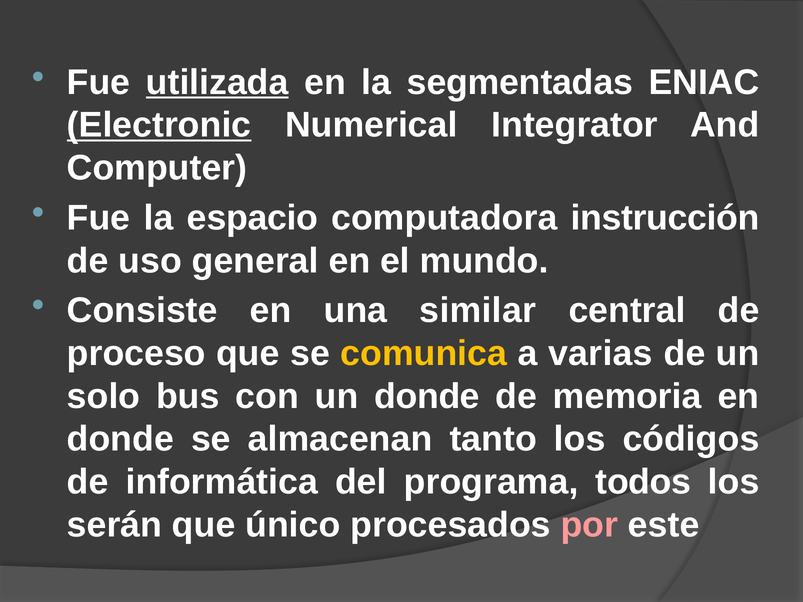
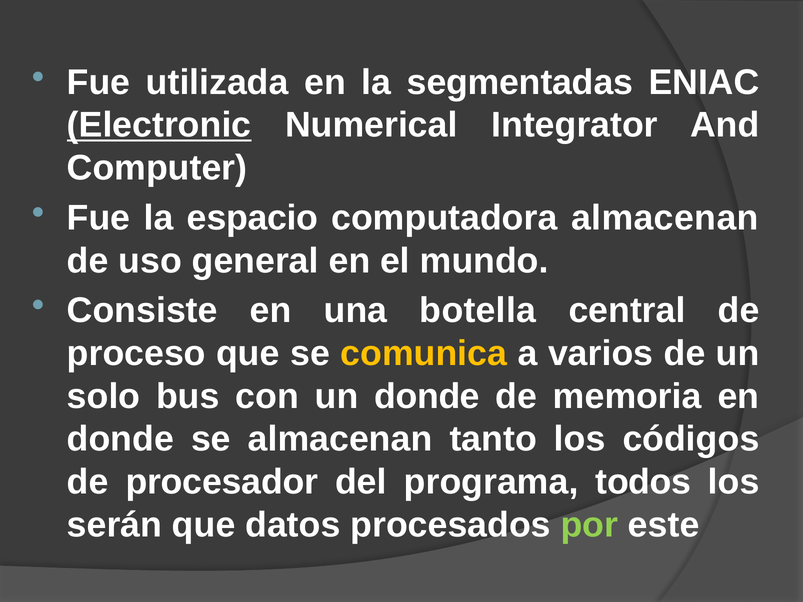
utilizada underline: present -> none (217, 82)
computadora instrucción: instrucción -> almacenan (665, 218)
similar: similar -> botella (478, 311)
varias: varias -> varios (601, 354)
informática: informática -> procesador (222, 482)
único: único -> datos (293, 525)
por colour: pink -> light green (589, 525)
